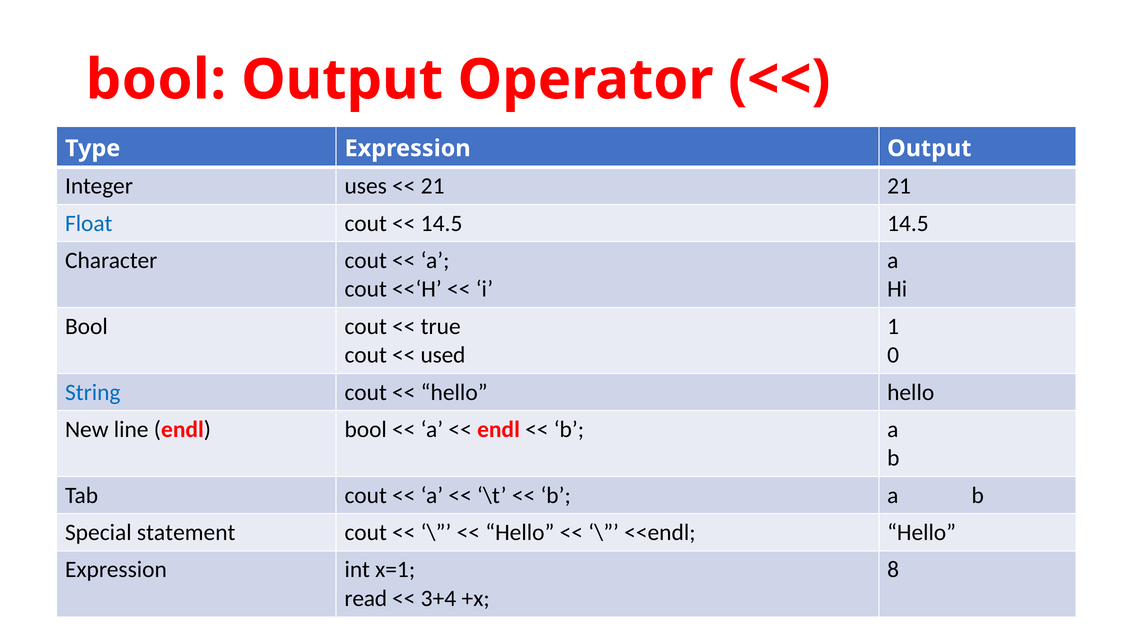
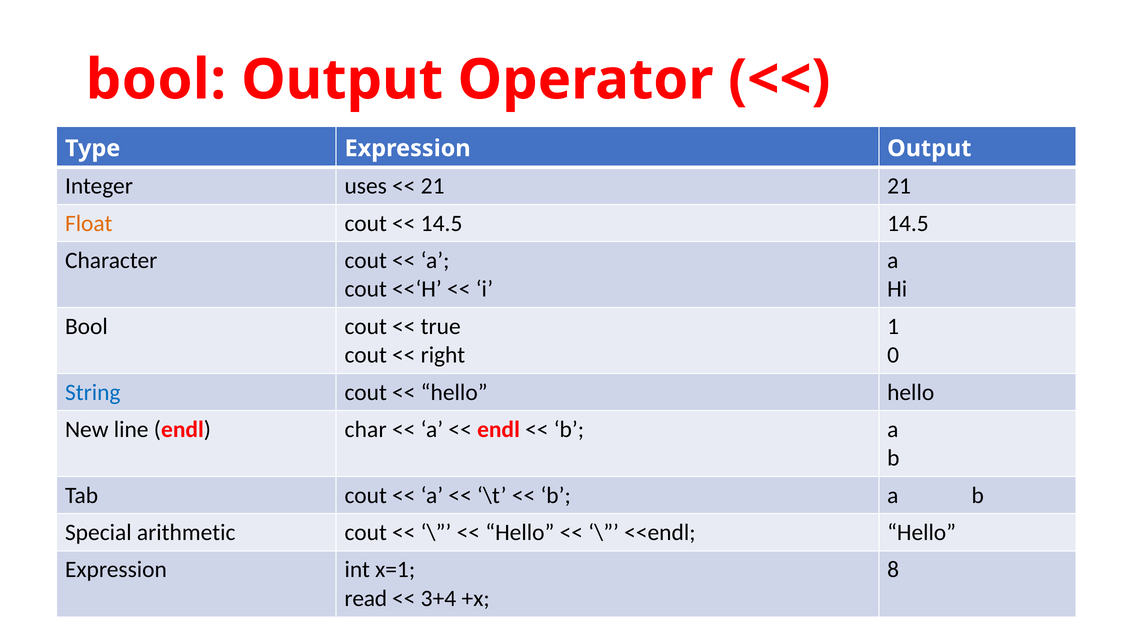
Float colour: blue -> orange (89, 223)
used: used -> right (443, 355)
endl bool: bool -> char (366, 429)
statement: statement -> arithmetic (186, 532)
